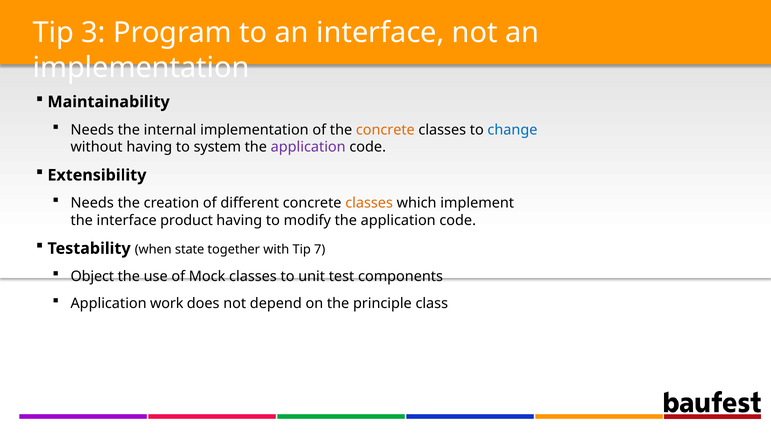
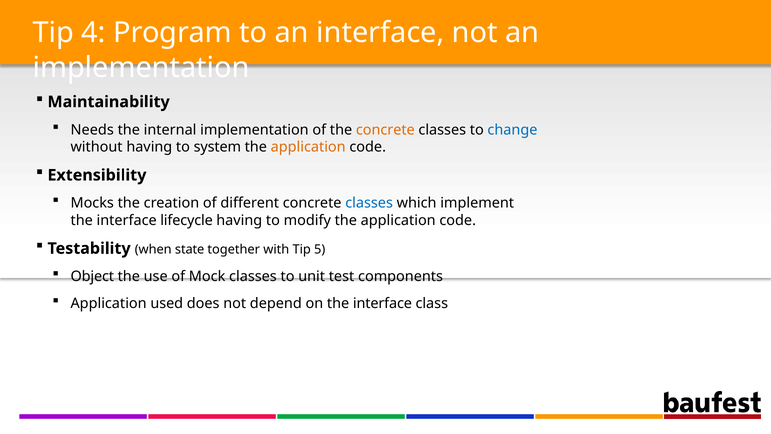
3: 3 -> 4 (94, 33)
application colour: purple -> orange (308, 147)
Needs: Needs -> Mocks (92, 203)
classes colour: orange -> blue (369, 203)
product: product -> lifecycle (187, 220)
7: 7 -> 5 (320, 249)
work: work -> used (167, 303)
on the principle: principle -> interface (382, 303)
